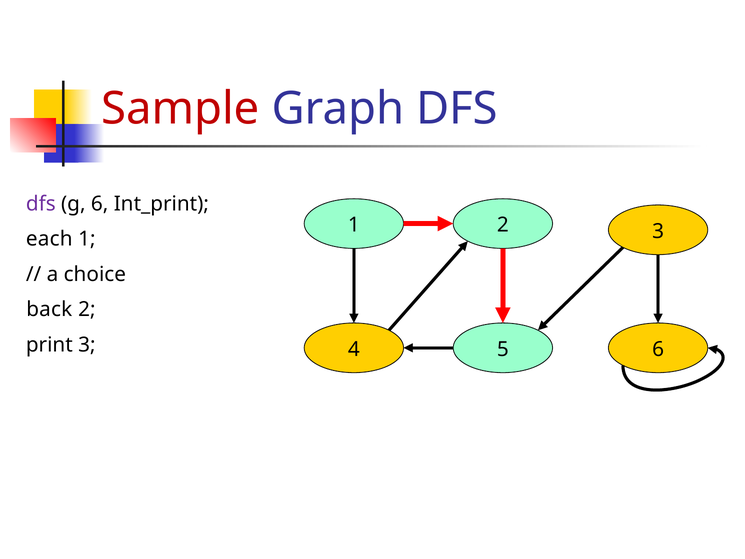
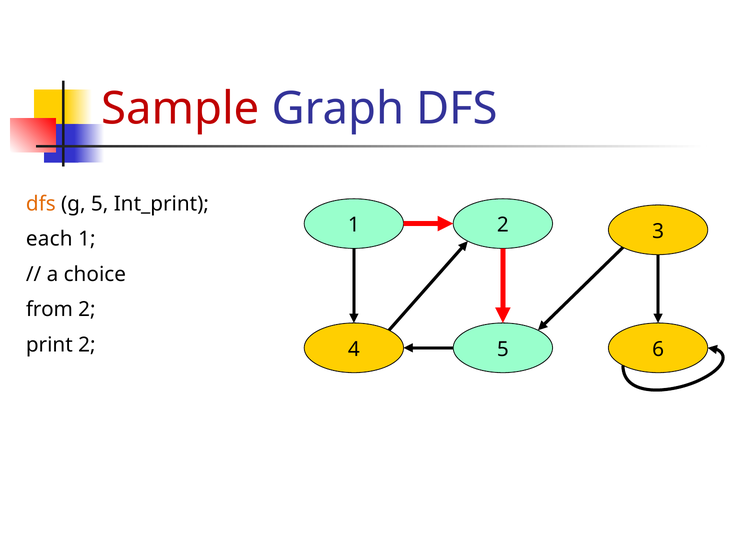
dfs colour: purple -> orange (41, 204)
g 6: 6 -> 5 (100, 204)
back: back -> from (49, 309)
print 3: 3 -> 2 (87, 345)
